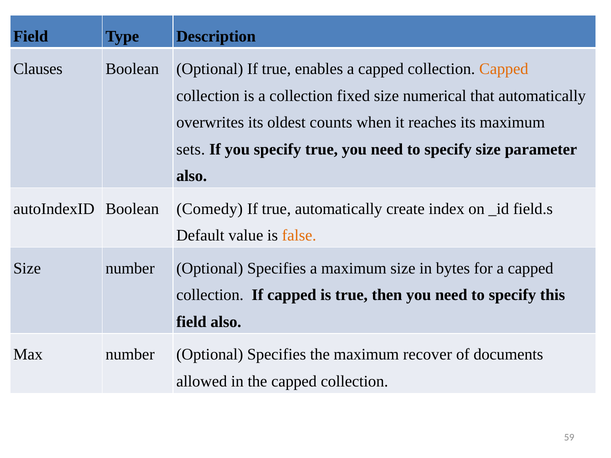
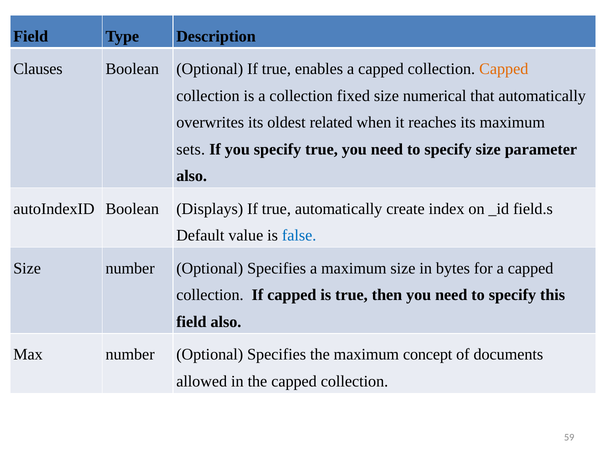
counts: counts -> related (331, 123)
Comedy: Comedy -> Displays (210, 209)
false colour: orange -> blue (299, 236)
recover: recover -> concept (428, 355)
